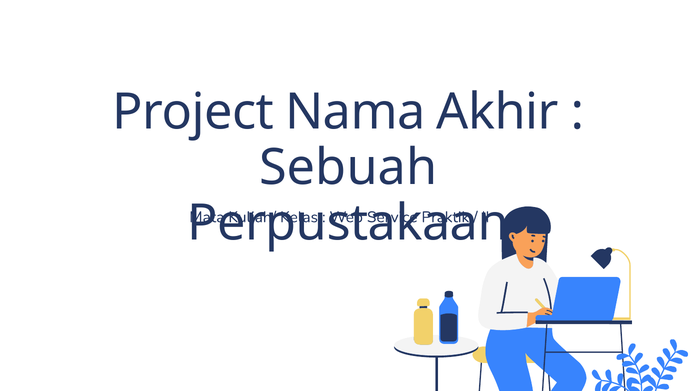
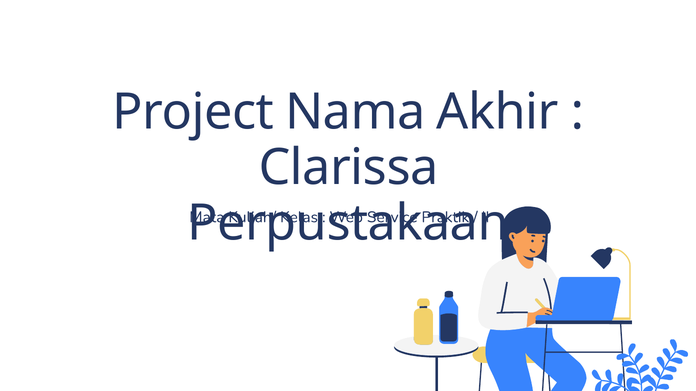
Sebuah: Sebuah -> Clarissa (349, 168)
